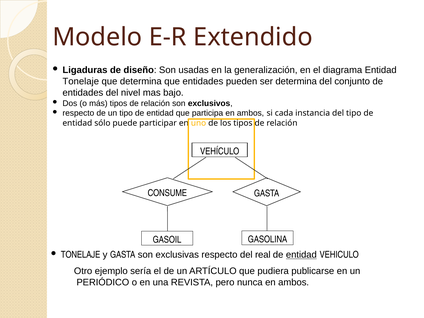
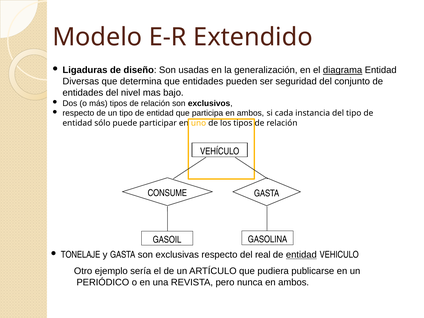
diagrama underline: none -> present (343, 70)
Tonelaje: Tonelaje -> Diversas (81, 82)
ser determina: determina -> seguridad (296, 82)
